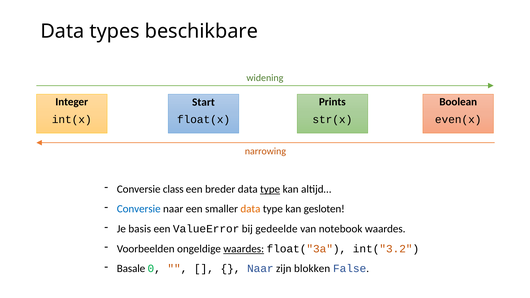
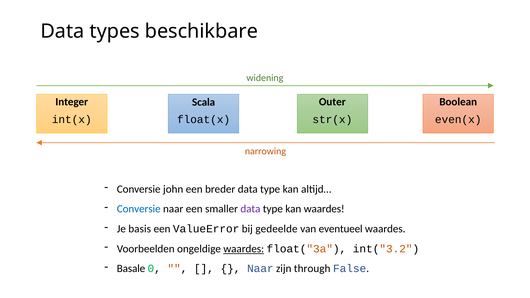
Prints: Prints -> Outer (332, 102)
Start: Start -> Scala (204, 102)
class: class -> john (173, 189)
type underline: present -> none (270, 189)
data colour: orange -> purple (250, 209)
kan gesloten: gesloten -> waardes (324, 209)
notebook: notebook -> eventueel (341, 229)
blokken: blokken -> through (312, 269)
